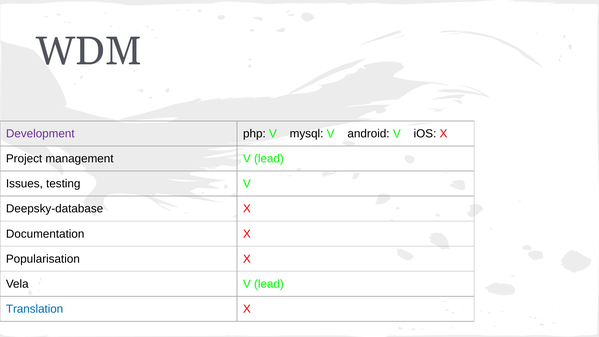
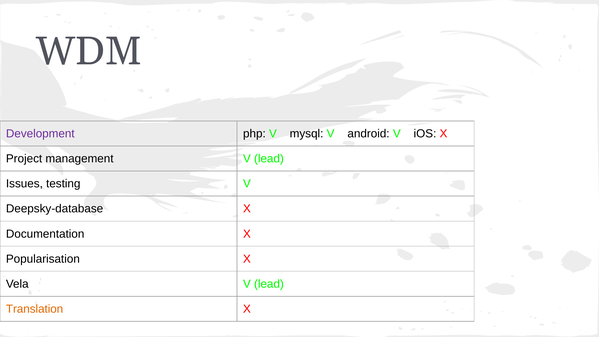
Translation colour: blue -> orange (35, 309)
